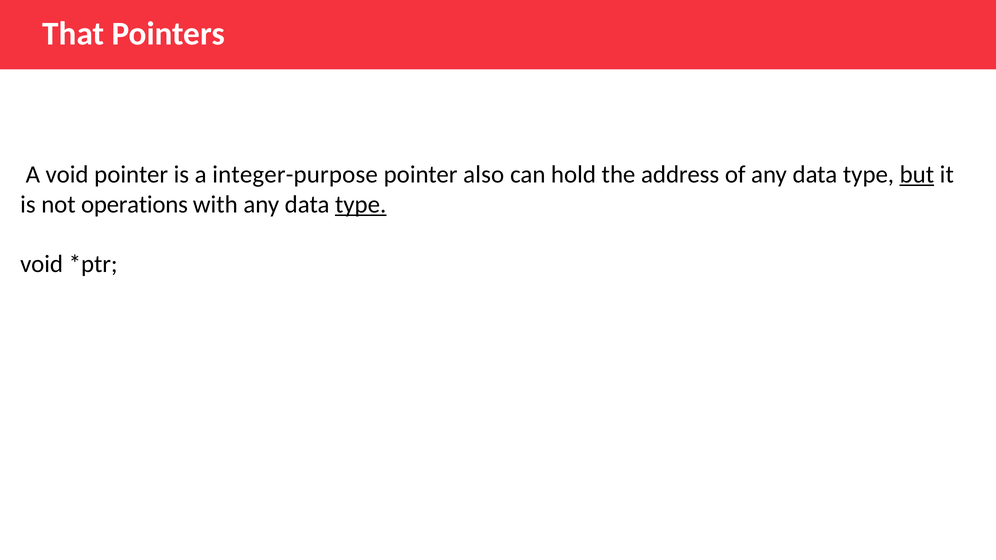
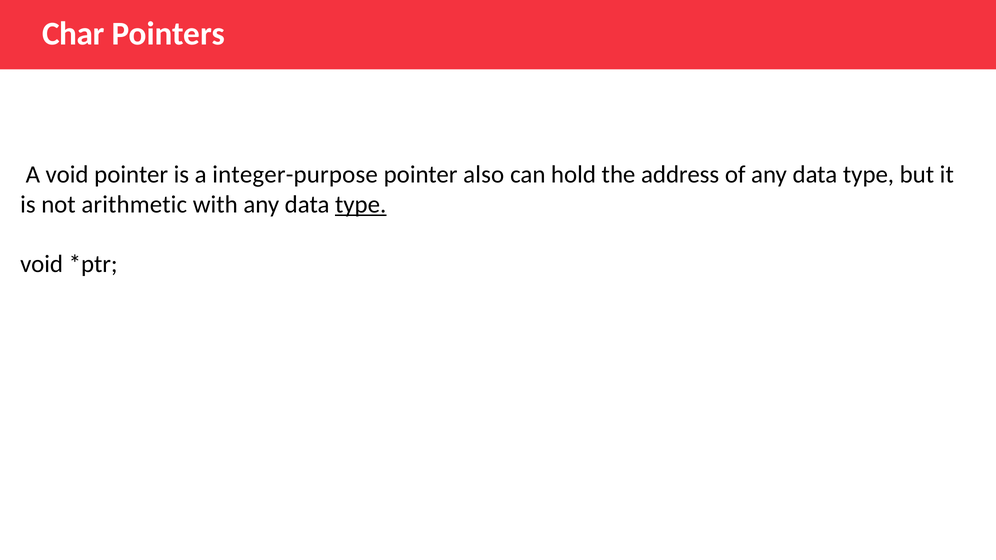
That: That -> Char (74, 34)
but underline: present -> none (917, 175)
operations: operations -> arithmetic (134, 205)
